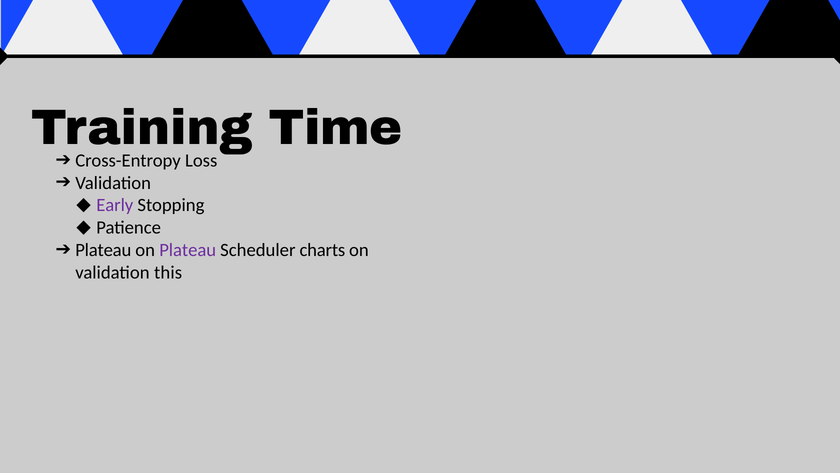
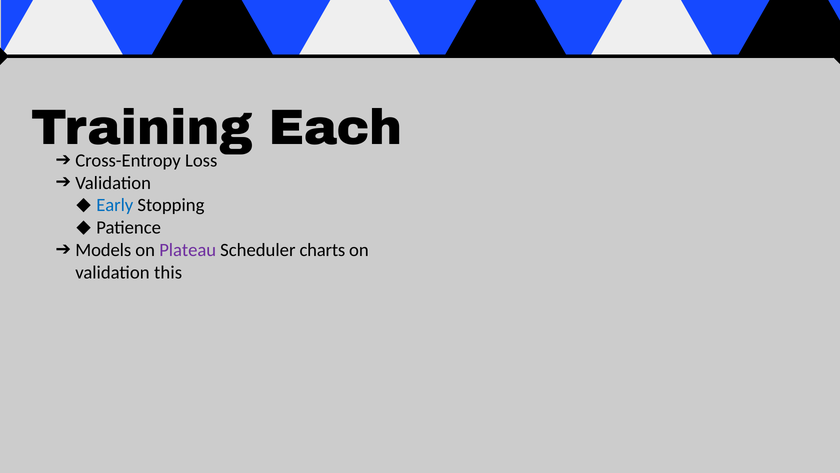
Time: Time -> Each (336, 128)
Early colour: purple -> blue (115, 205)
Plateau: Plateau -> Models (103, 250)
